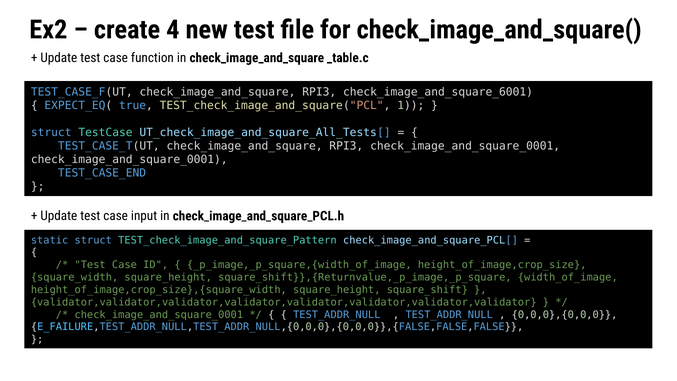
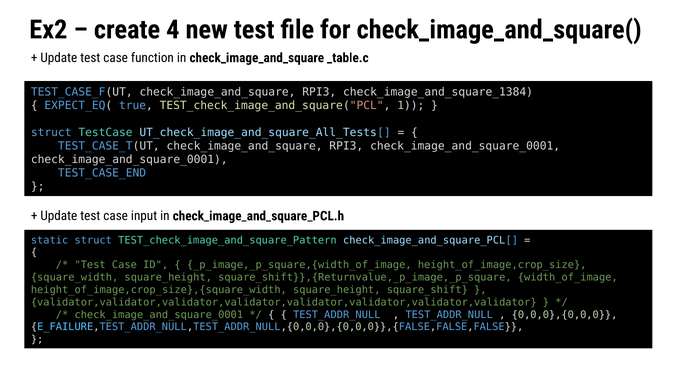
check_image_and_square_6001: check_image_and_square_6001 -> check_image_and_square_1384 (438, 92)
